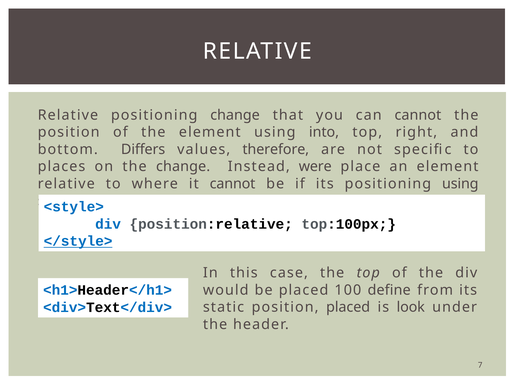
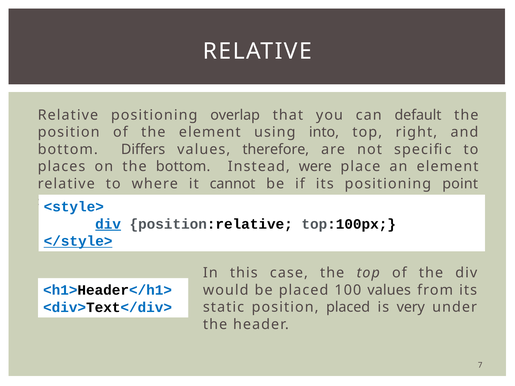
positioning change: change -> overlap (235, 115)
can cannot: cannot -> default (418, 115)
the change: change -> bottom (183, 167)
positioning using: using -> point (460, 184)
div underline: none -> present (108, 224)
100 define: define -> values (389, 290)
look: look -> very (411, 307)
